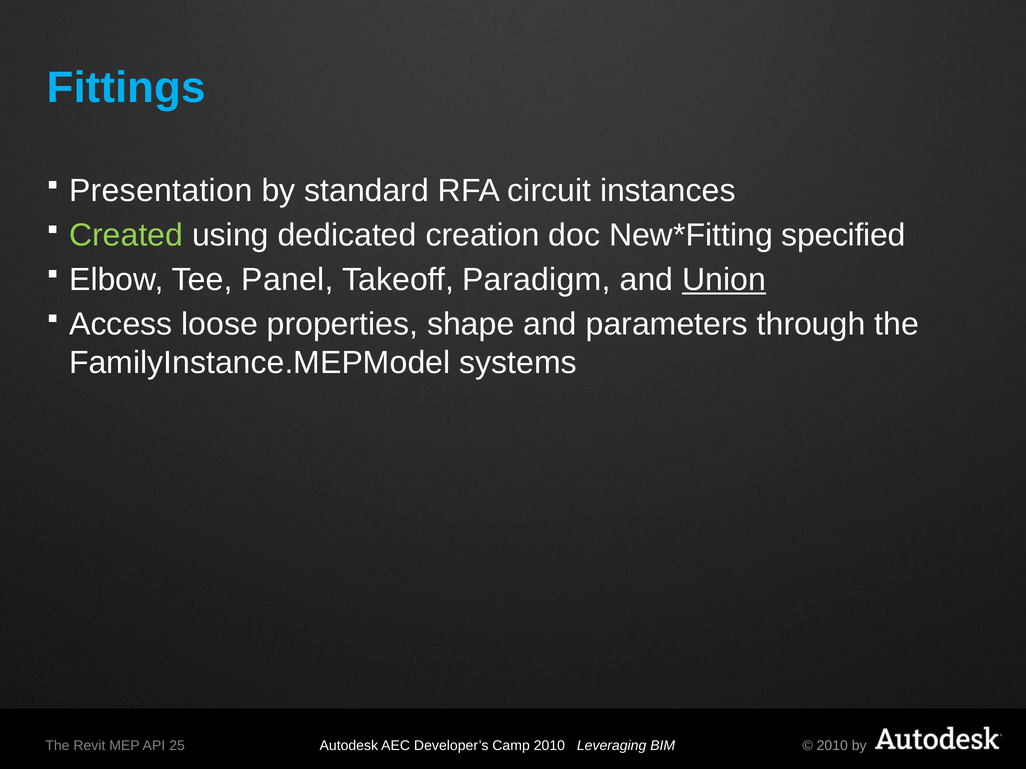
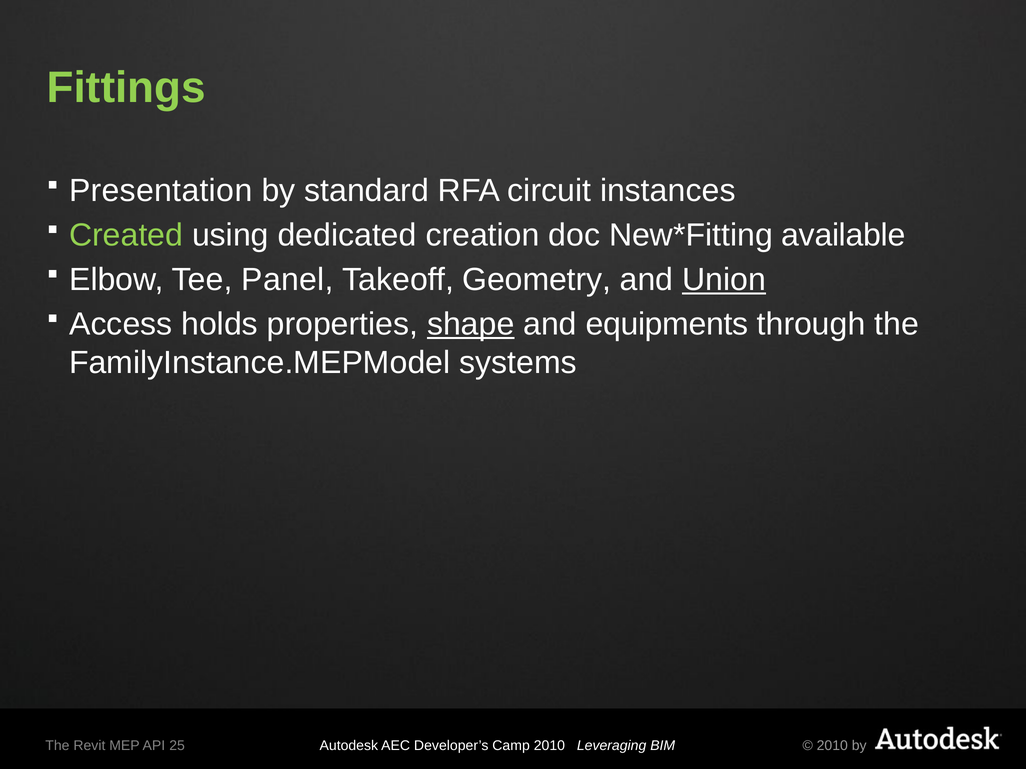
Fittings colour: light blue -> light green (126, 88)
specified: specified -> available (843, 235)
Paradigm: Paradigm -> Geometry (537, 280)
loose: loose -> holds (220, 324)
shape underline: none -> present (471, 324)
parameters: parameters -> equipments (667, 324)
